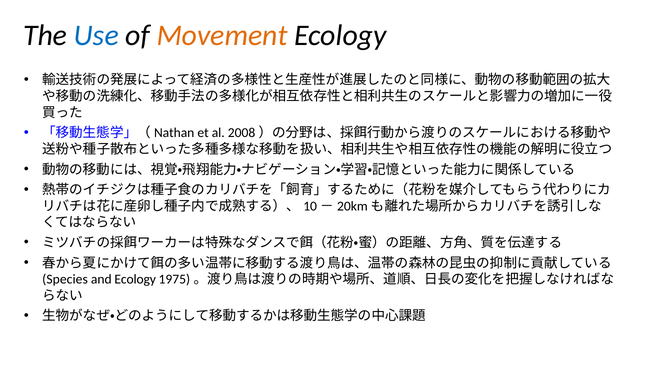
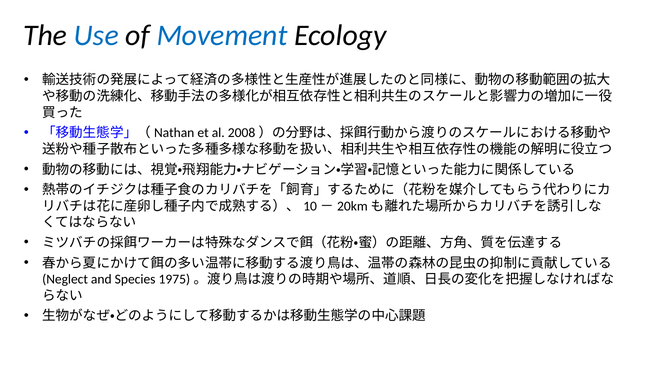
Movement colour: orange -> blue (222, 35)
Species: Species -> Neglect (65, 279)
and Ecology: Ecology -> Species (135, 279)
